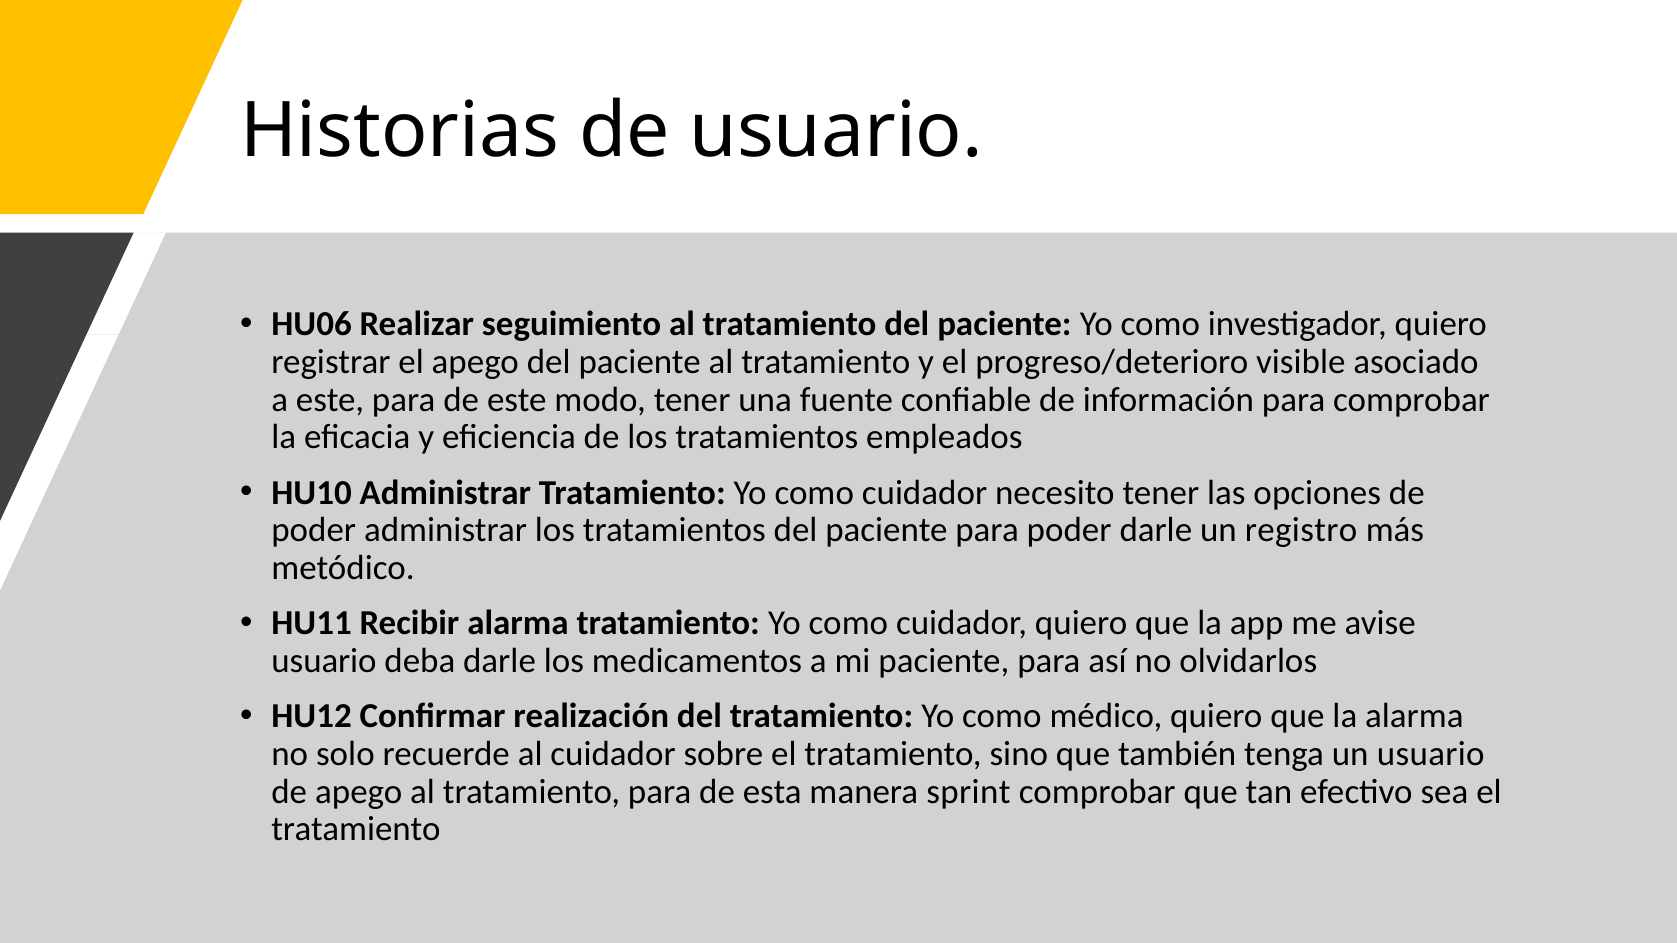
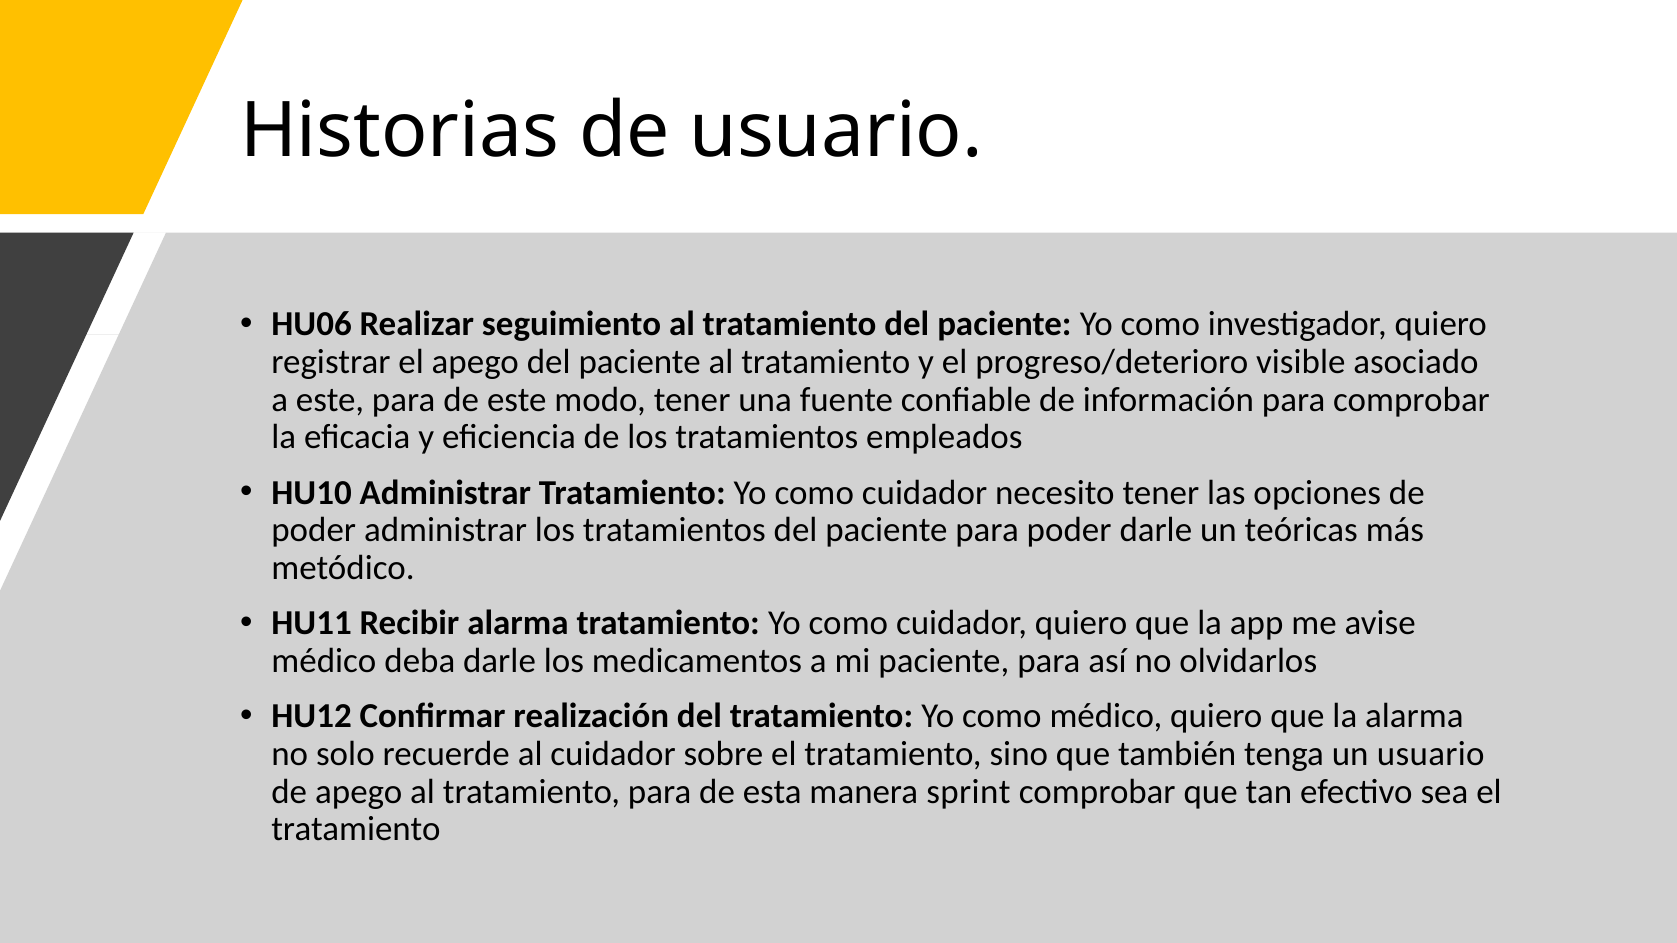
registro: registro -> teóricas (1301, 530)
usuario: usuario -> médico (324, 661)
